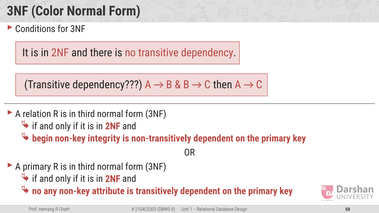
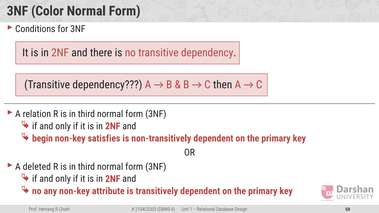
integrity: integrity -> satisfies (104, 138)
A primary: primary -> deleted (37, 167)
